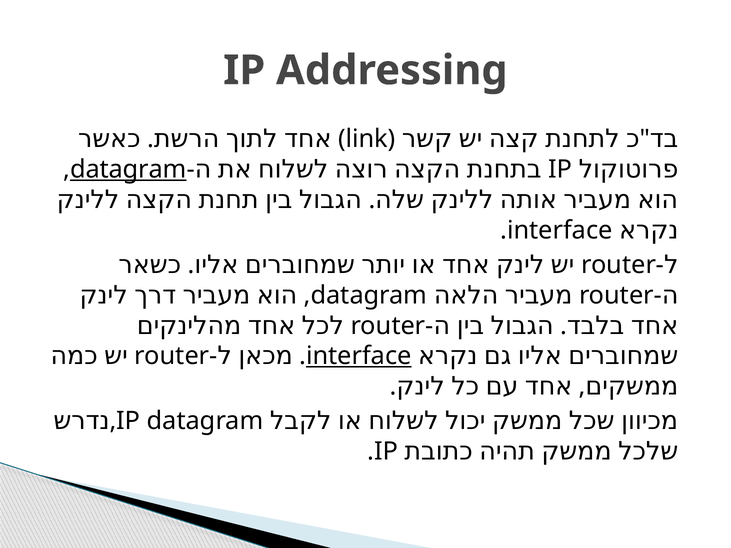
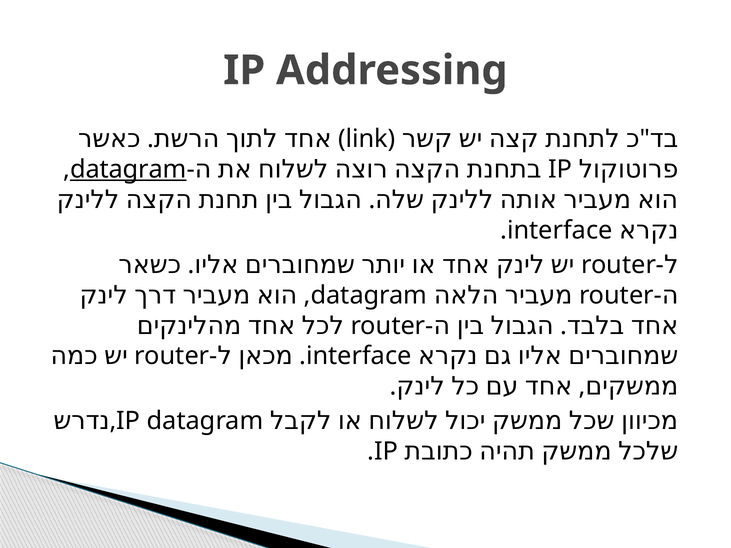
interface underline: present -> none (359, 356)
